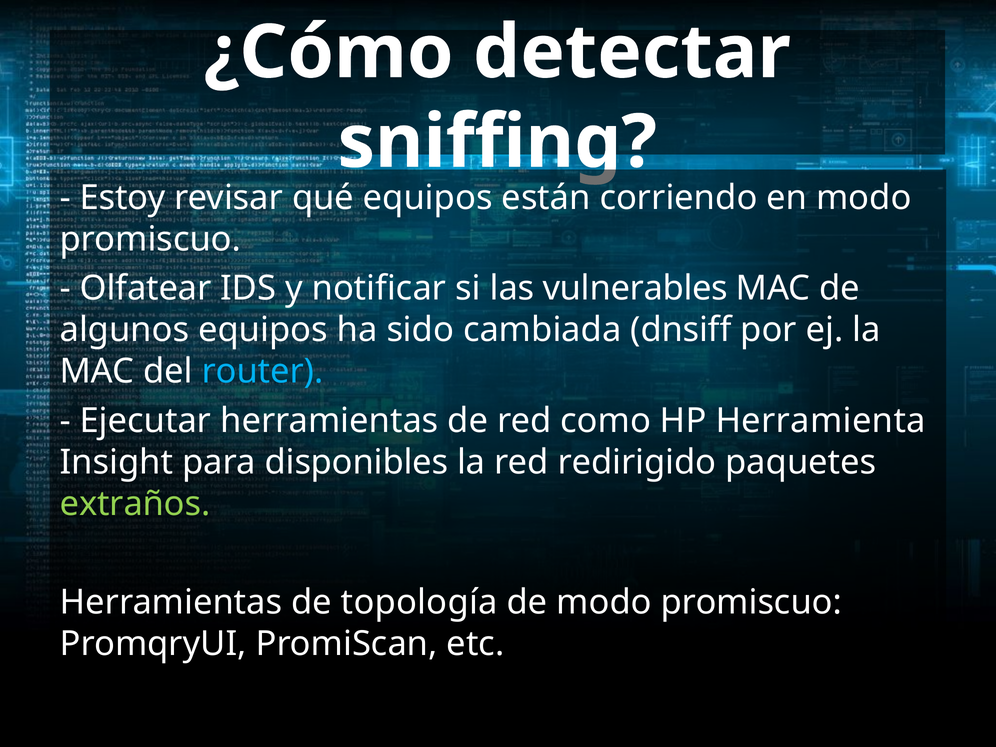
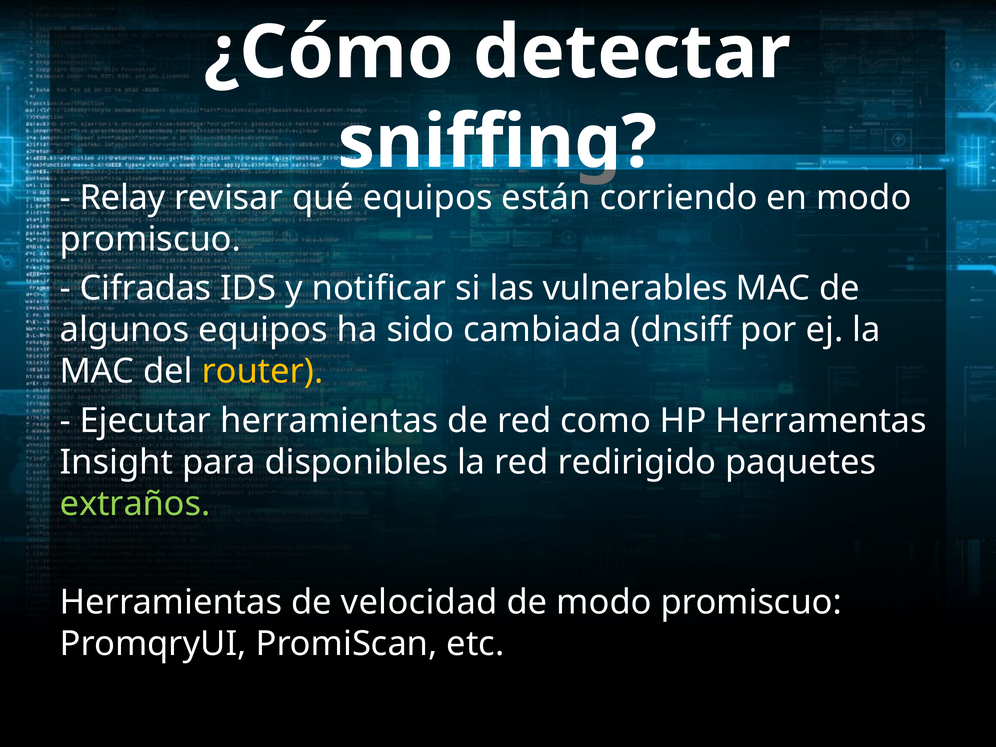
Estoy: Estoy -> Relay (123, 198)
Olfatear: Olfatear -> Cifradas (146, 288)
router colour: light blue -> yellow (263, 371)
Herramienta: Herramienta -> Herramentas (821, 421)
topología: topología -> velocidad (419, 602)
